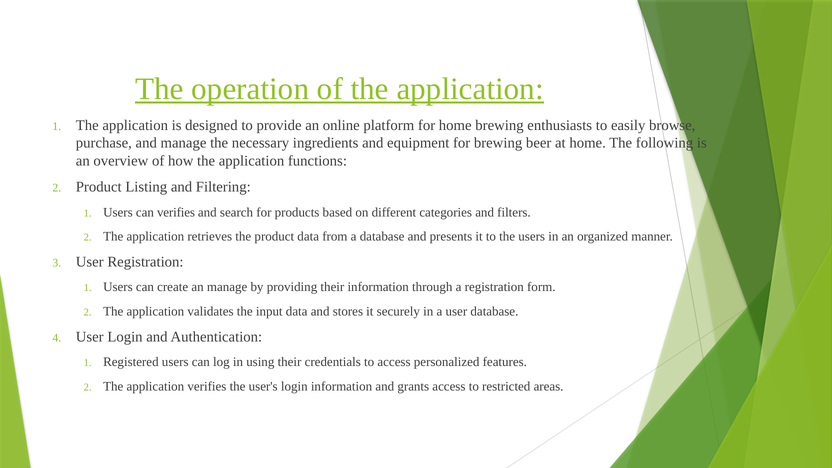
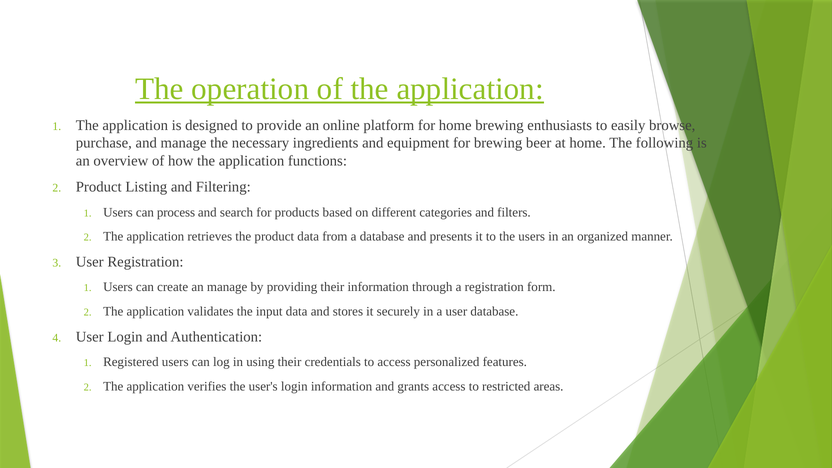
can verifies: verifies -> process (176, 212)
